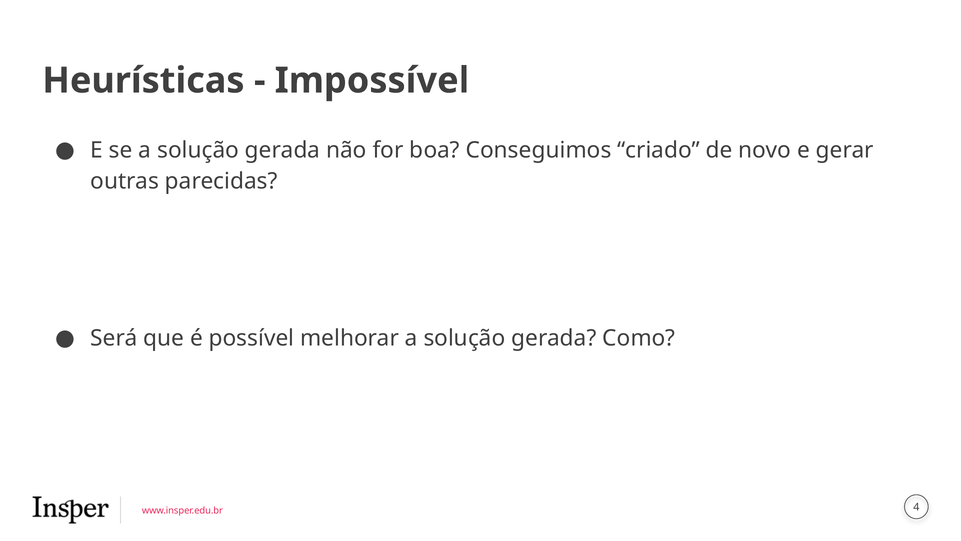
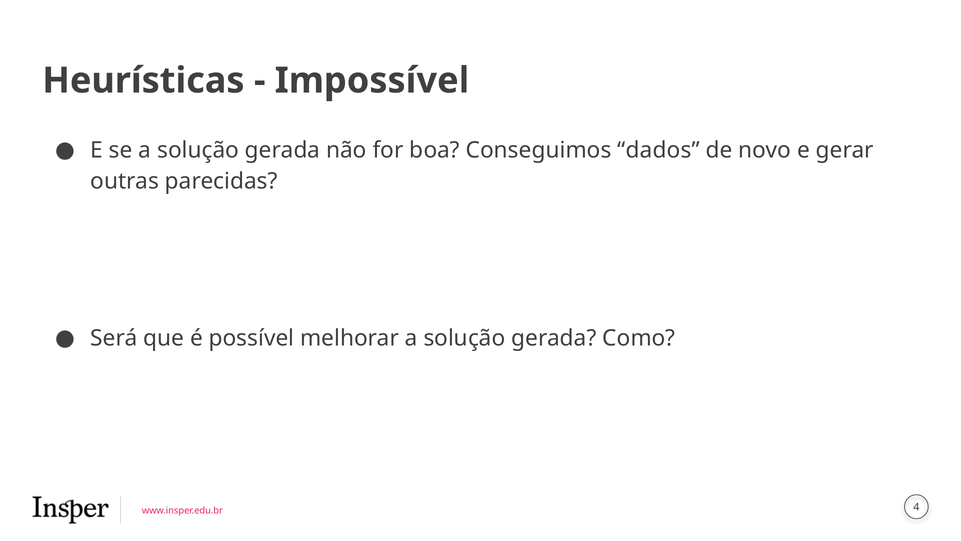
criado: criado -> dados (659, 150)
